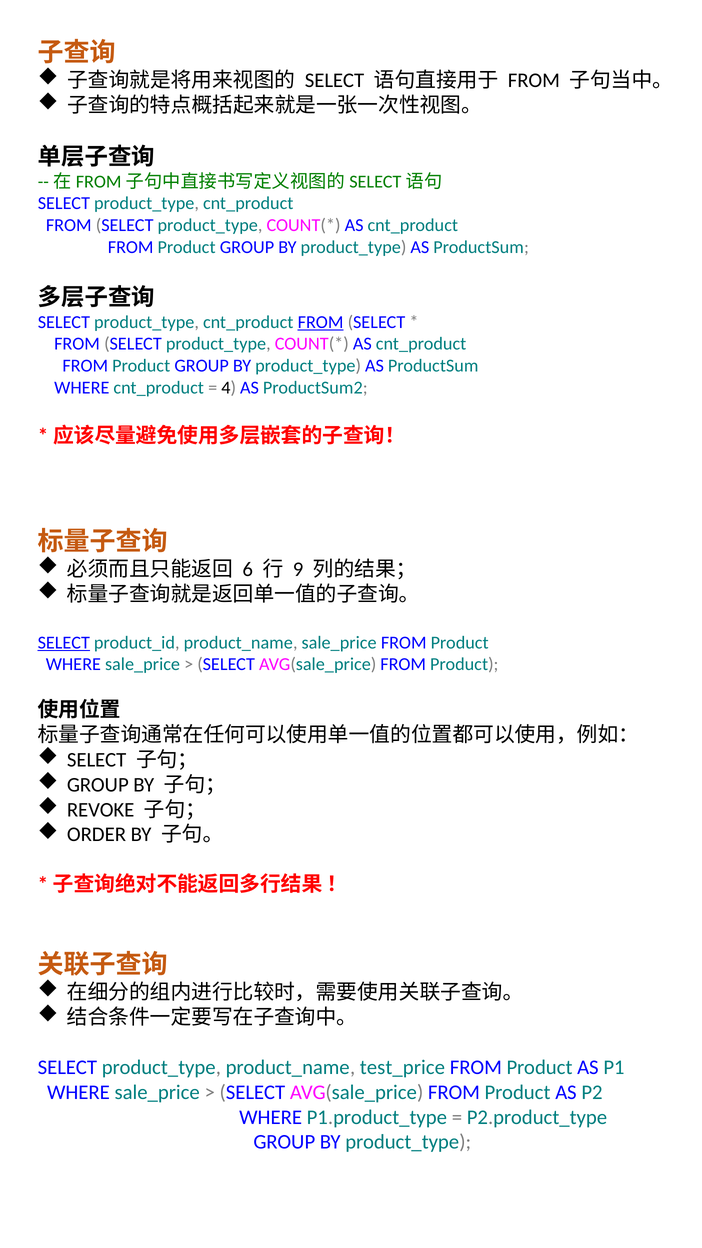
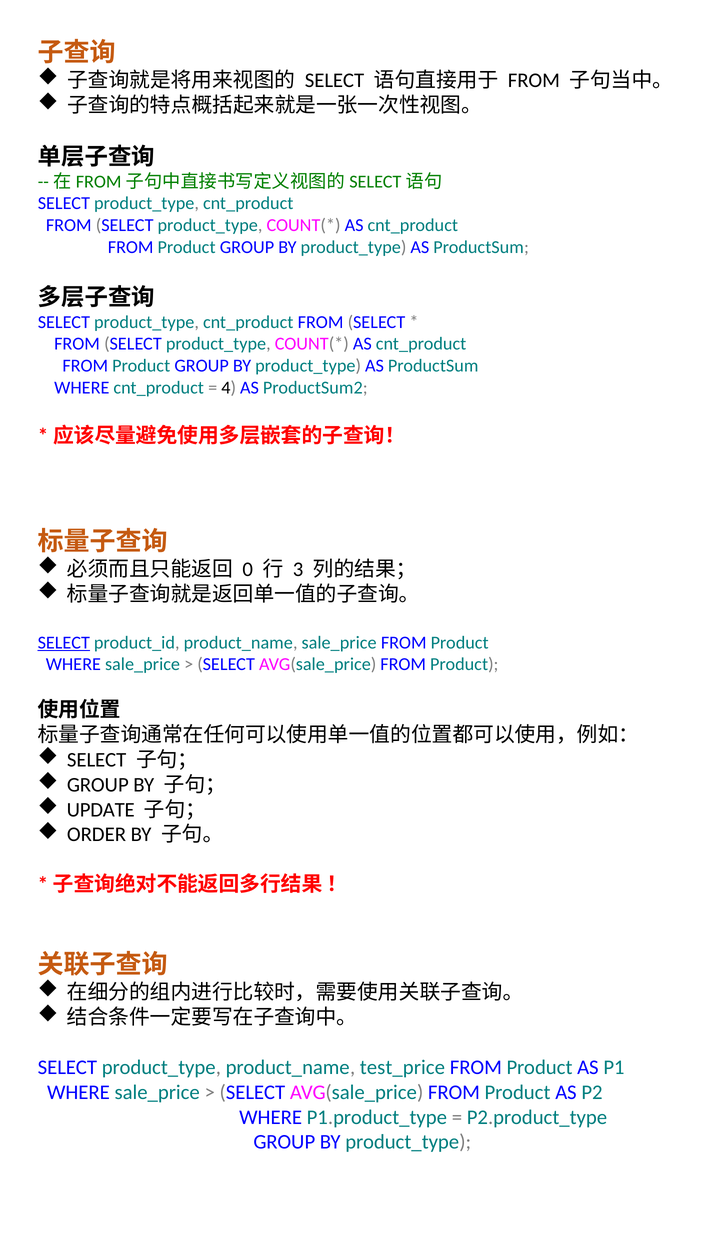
FROM underline: present -> none (321, 322)
6: 6 -> 0 (248, 569)
9: 9 -> 3 (298, 569)
REVOKE: REVOKE -> UPDATE (101, 810)
